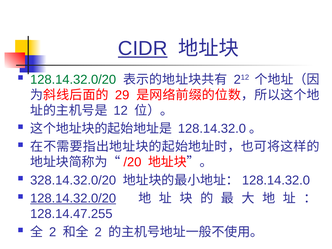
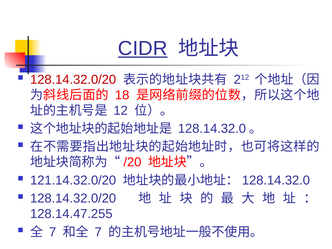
128.14.32.0/20 colour: green -> red (73, 80)
29: 29 -> 18 (122, 95)
328.14.32.0/20: 328.14.32.0/20 -> 121.14.32.0/20 (73, 180)
128.14.32.0/20 underline: present -> none (73, 198)
2: 2 -> 7 (53, 232)
2: 2 -> 7 (98, 232)
